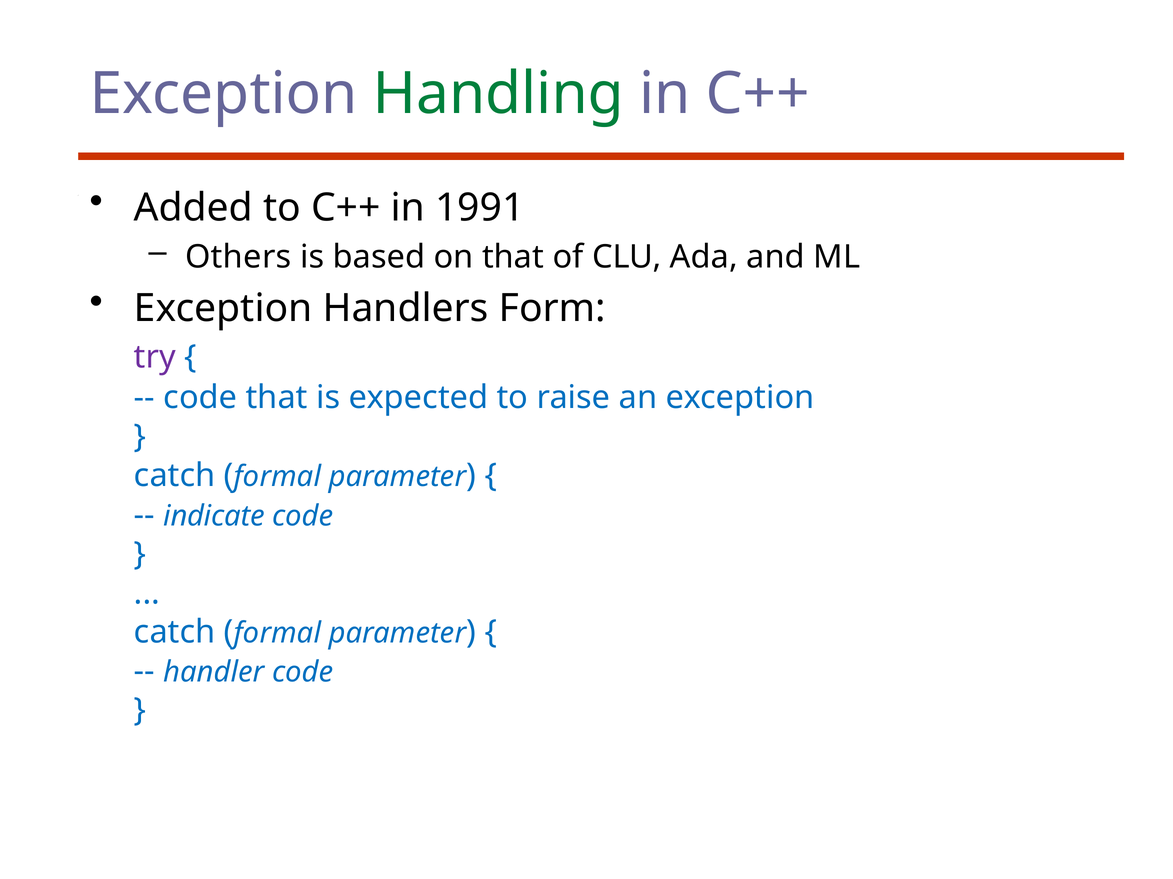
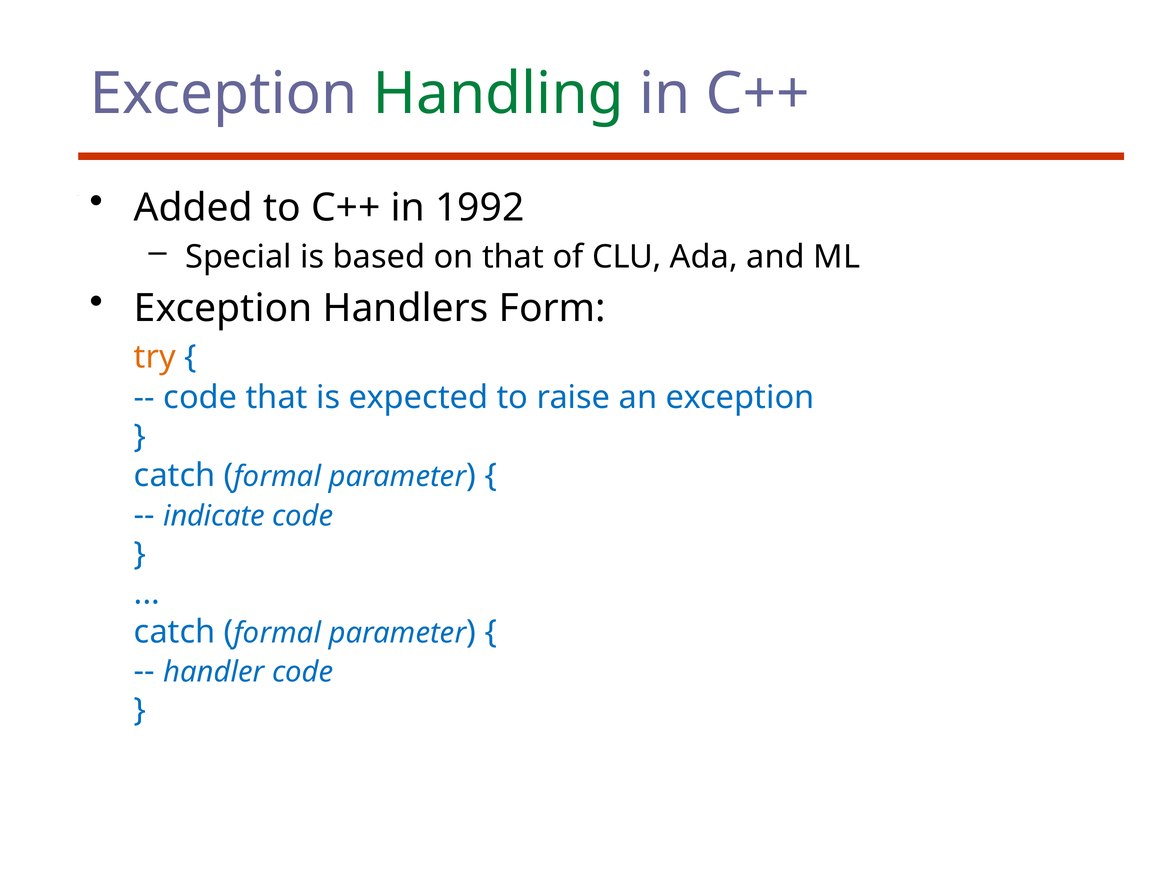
1991: 1991 -> 1992 (480, 208)
Others: Others -> Special (238, 257)
try colour: purple -> orange (155, 357)
